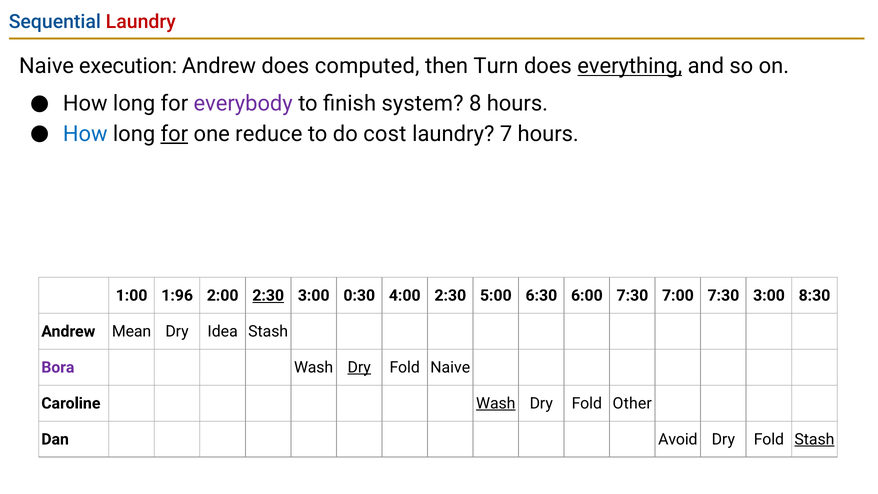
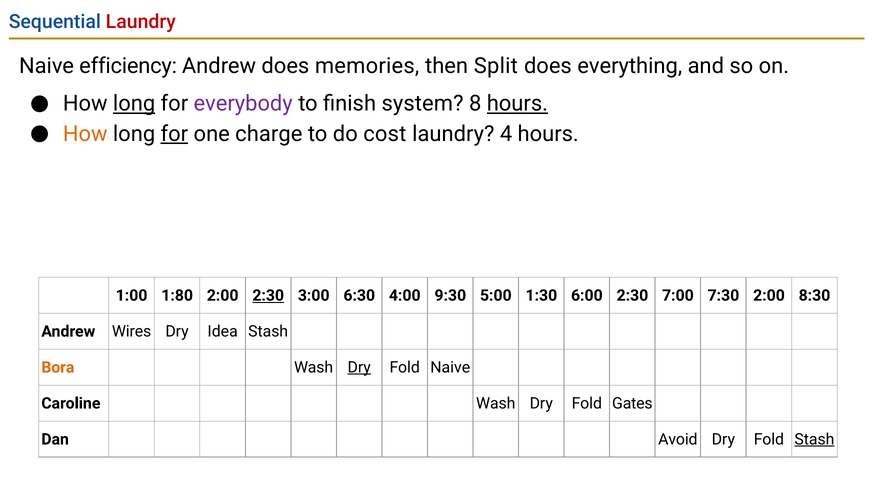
execution: execution -> efficiency (128, 66)
computed: computed -> memories (367, 66)
Turn: Turn -> Split (496, 66)
everything underline: present -> none (630, 66)
long underline: none -> present (134, 104)
hours underline: none -> present (517, 104)
How colour: blue -> orange (85, 134)
reduce: reduce -> charge (269, 134)
7: 7 -> 4 (506, 134)
1:96: 1:96 -> 1:80 (177, 295)
0:30: 0:30 -> 6:30 (359, 295)
4:00 2:30: 2:30 -> 9:30 (450, 295)
6:30: 6:30 -> 1:30 (541, 295)
6:00 7:30: 7:30 -> 2:30 (632, 295)
7:30 3:00: 3:00 -> 2:00 (769, 295)
Mean: Mean -> Wires (132, 331)
Bora colour: purple -> orange (58, 367)
Wash underline: present -> none (496, 403)
Other: Other -> Gates (632, 403)
